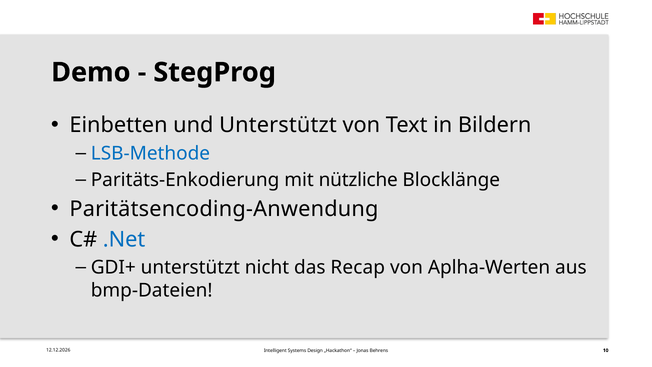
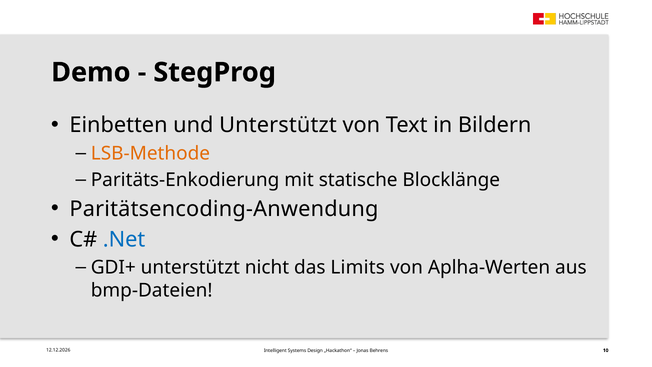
LSB-Methode colour: blue -> orange (150, 153)
nützliche: nützliche -> statische (358, 180)
Recap: Recap -> Limits (358, 267)
